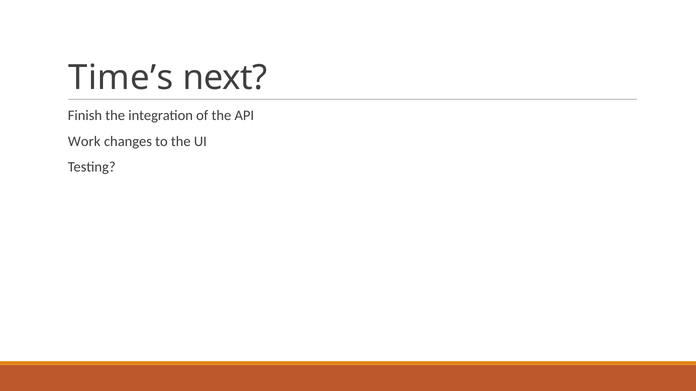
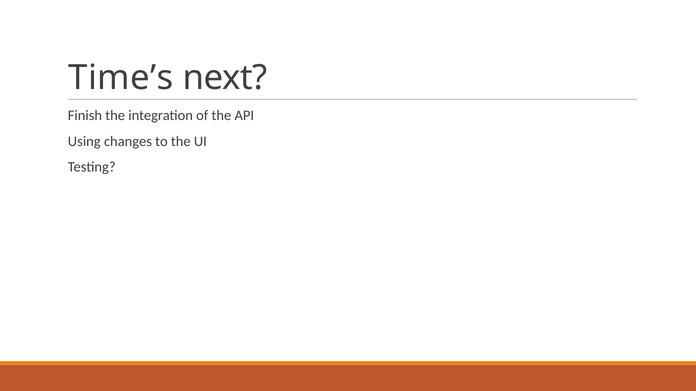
Work: Work -> Using (84, 142)
